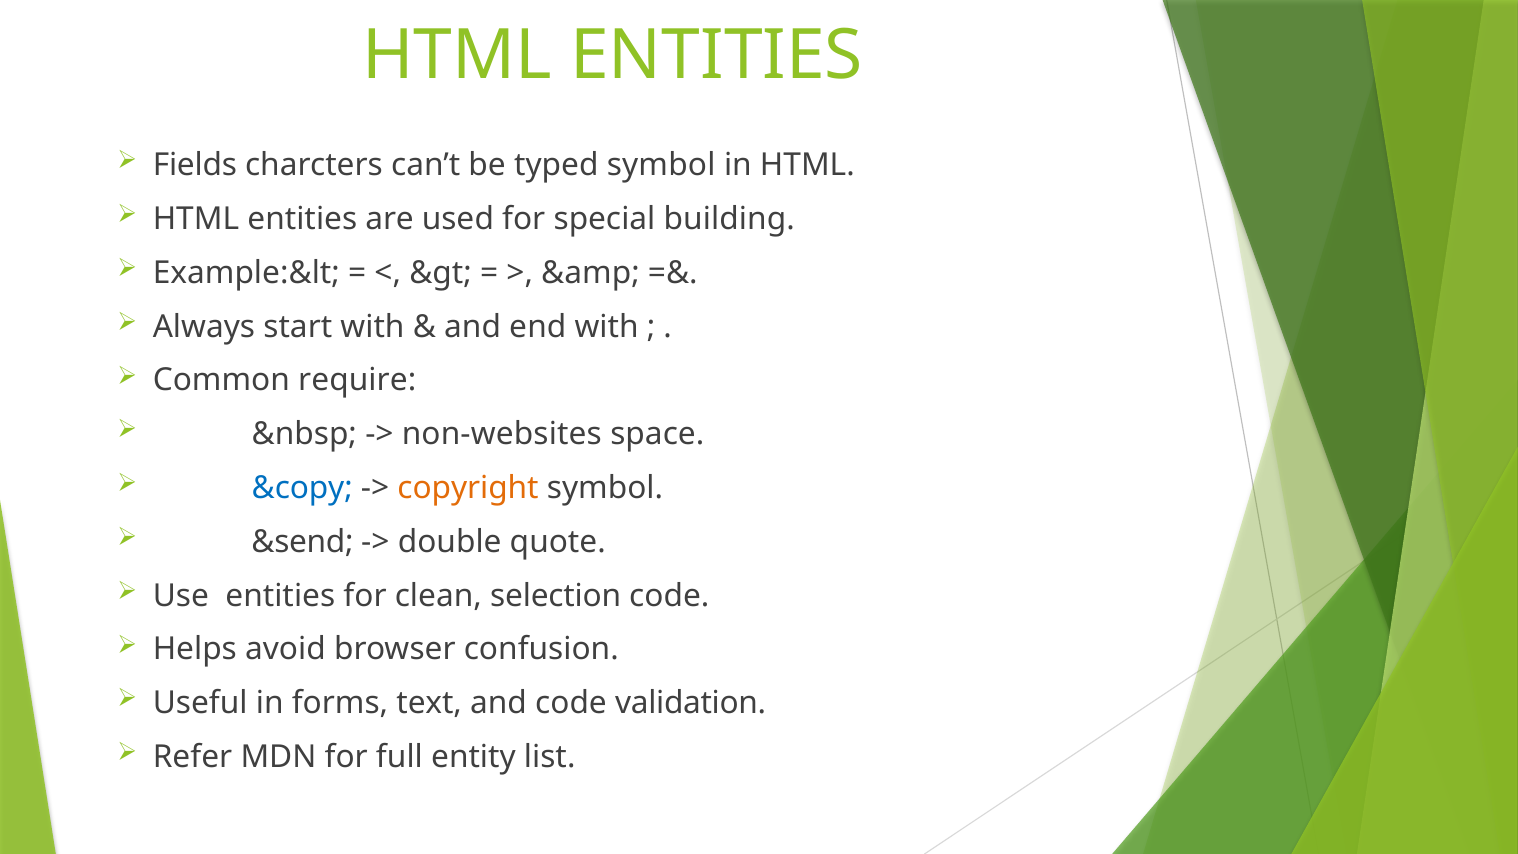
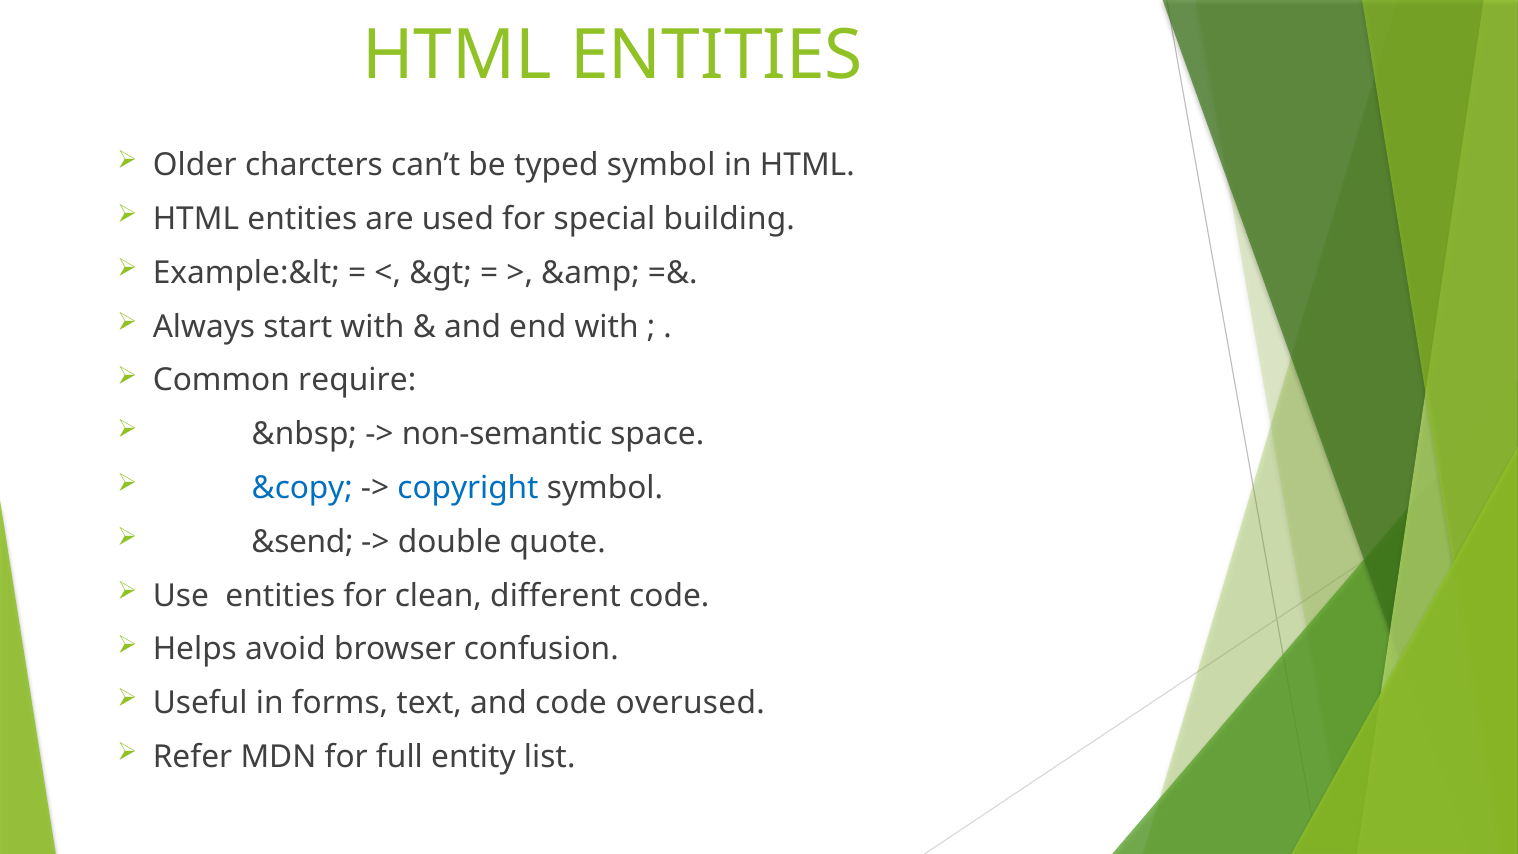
Fields: Fields -> Older (195, 165)
non-websites: non-websites -> non-semantic (502, 434)
copyright colour: orange -> blue (468, 488)
selection: selection -> different (555, 595)
validation: validation -> overused (690, 703)
